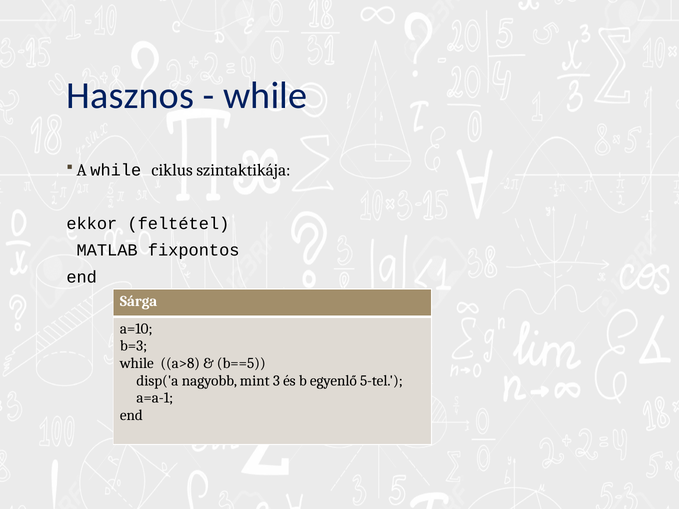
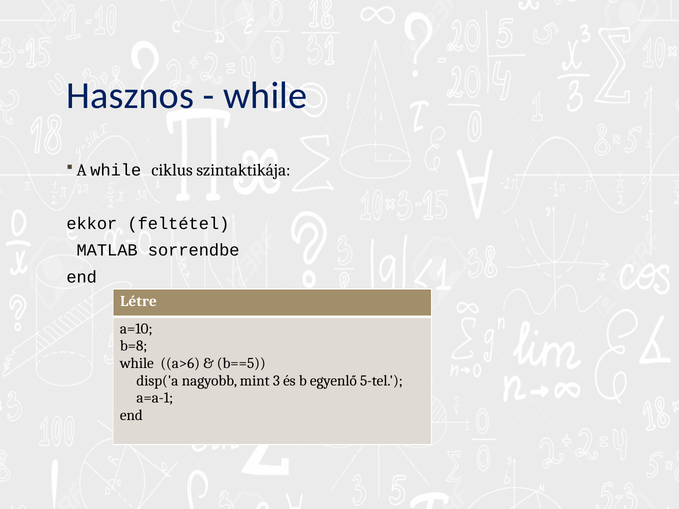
fixpontos: fixpontos -> sorrendbe (194, 250)
Sárga: Sárga -> Létre (139, 301)
b=3: b=3 -> b=8 (134, 346)
a>8: a>8 -> a>6 (180, 363)
